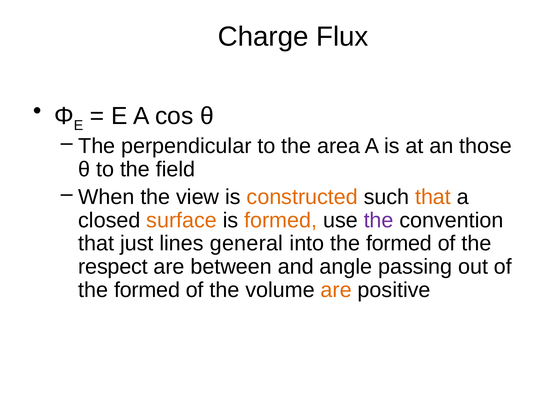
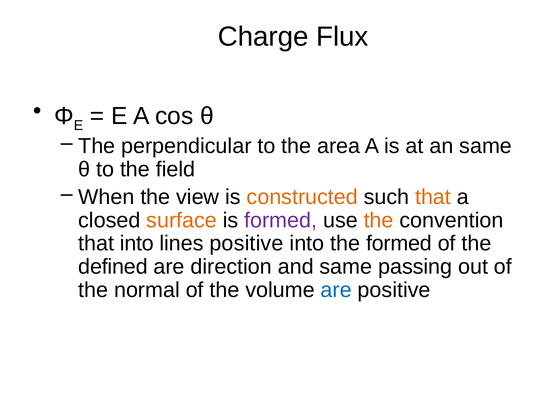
an those: those -> same (486, 146)
formed colour: orange -> purple (281, 220)
the colour: purple -> orange (379, 220)
that just: just -> into (137, 243)
lines general: general -> positive (247, 243)
respect: respect -> defined (113, 267)
between: between -> direction (231, 267)
and angle: angle -> same (346, 267)
formed: formed -> normal (147, 290)
are colour: orange -> blue (336, 290)
